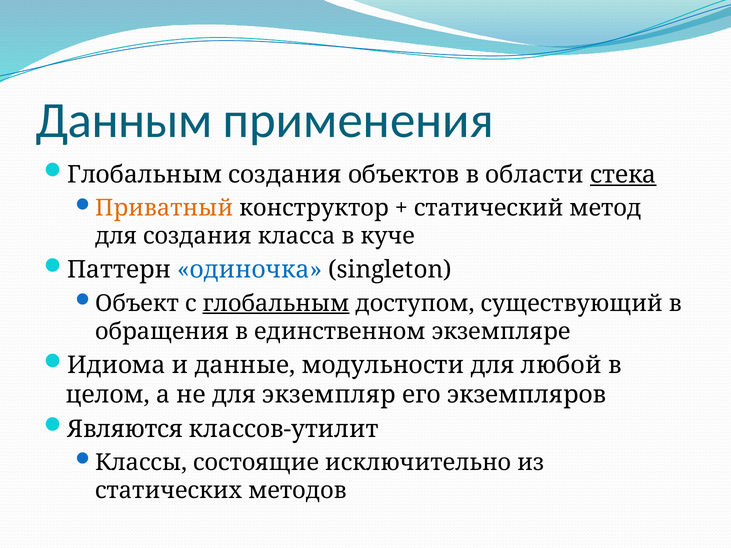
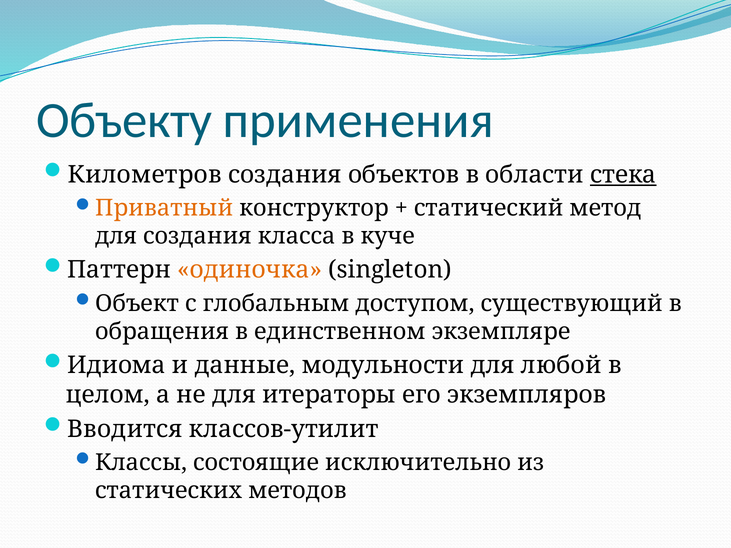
Данным: Данным -> Объекту (124, 121)
Глобальным: Глобальным -> Километров (145, 175)
одиночка colour: blue -> orange (250, 270)
глобальным underline: present -> none (276, 303)
экземпляр: экземпляр -> итераторы (329, 395)
Являются: Являются -> Вводится (125, 429)
